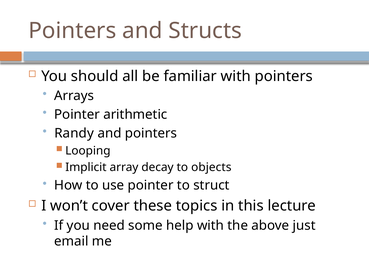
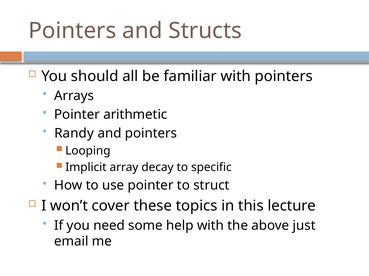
objects: objects -> specific (211, 168)
